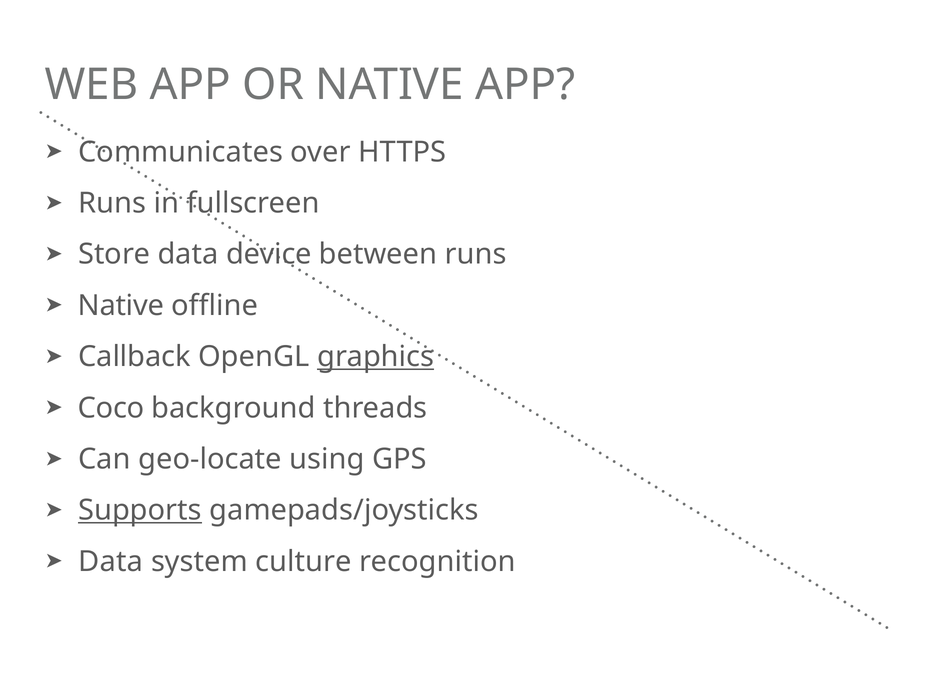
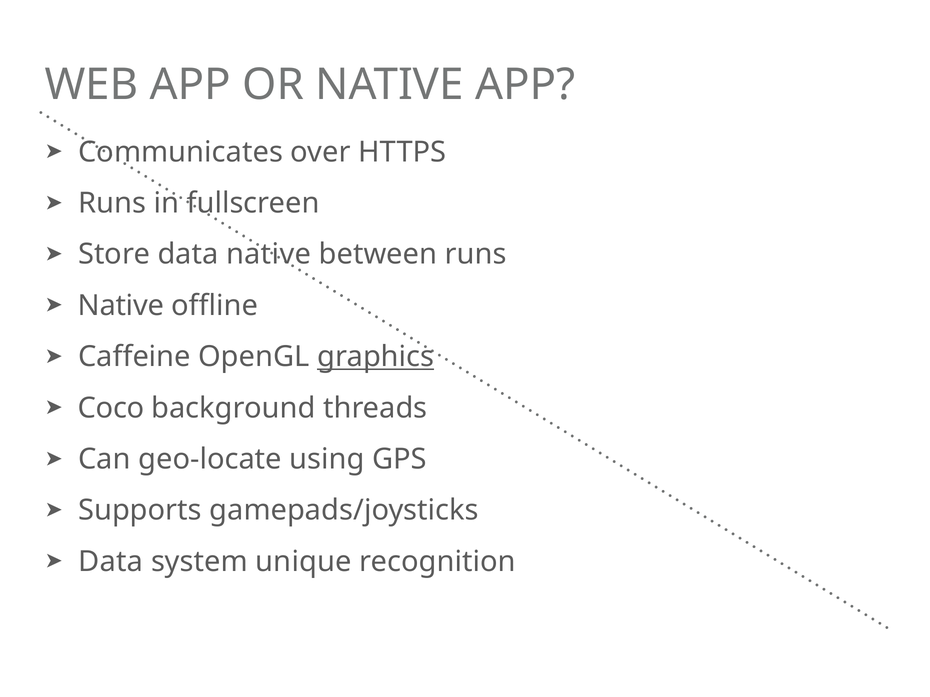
data device: device -> native (269, 255)
Callback: Callback -> Caffeine (134, 357)
Supports underline: present -> none (140, 511)
culture: culture -> unique (304, 562)
